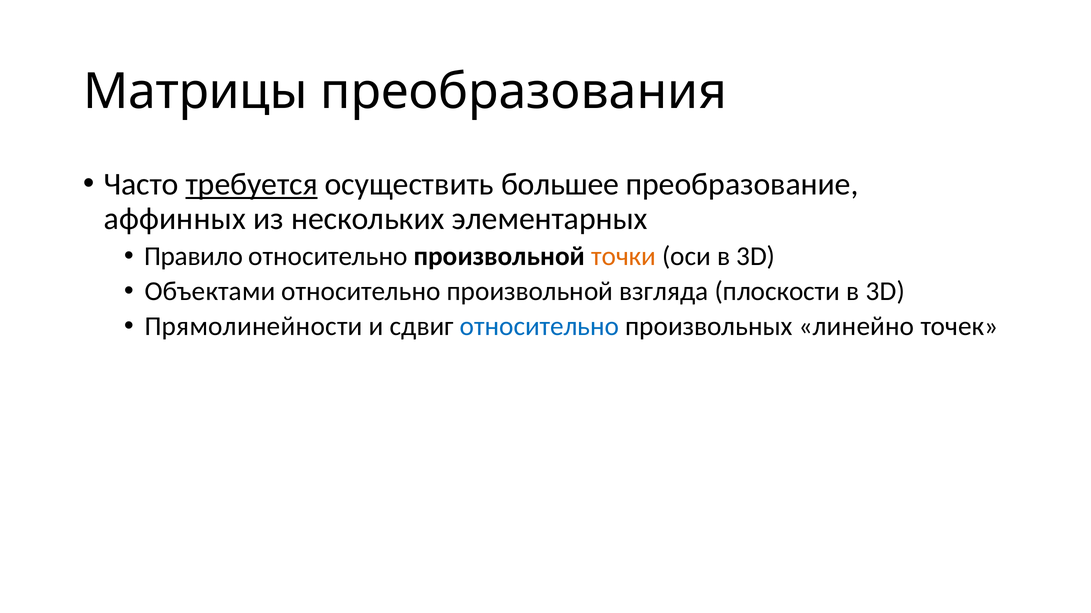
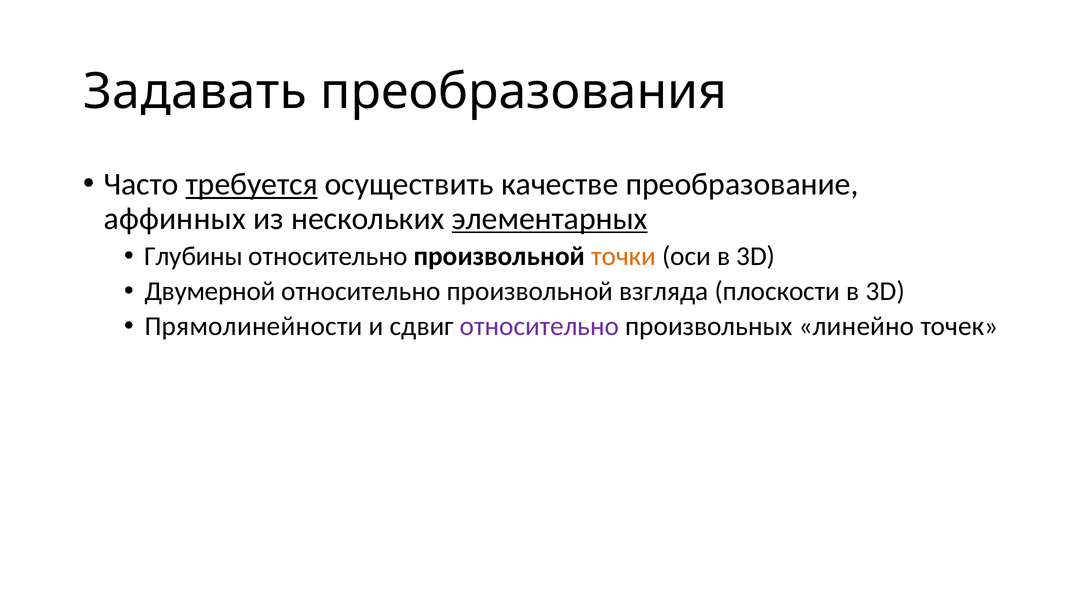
Матрицы: Матрицы -> Задавать (195, 92)
большее: большее -> качестве (560, 184)
элементарных underline: none -> present (550, 219)
Правило: Правило -> Глубины (194, 256)
Объектами: Объектами -> Двумерной (210, 292)
относительно colour: blue -> purple (540, 327)
